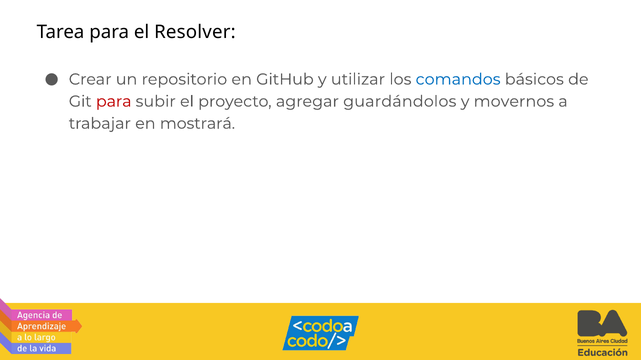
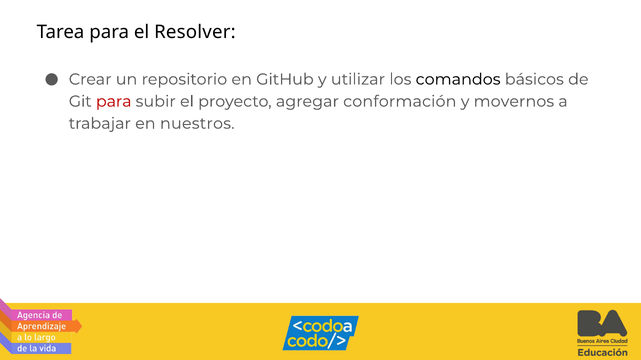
comandos colour: blue -> black (458, 79)
guardándolos: guardándolos -> conformación (400, 102)
mostrará: mostrará -> nuestros (197, 124)
